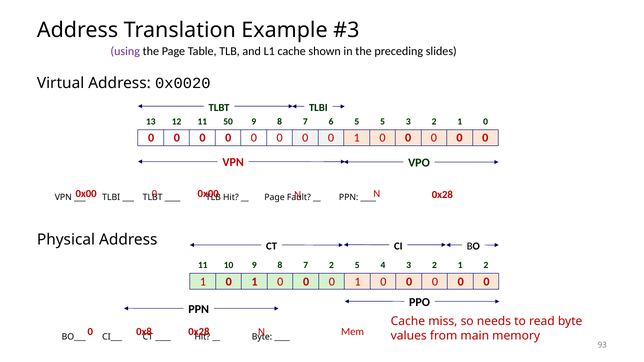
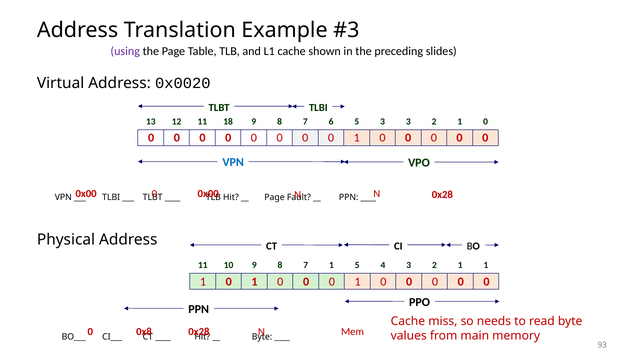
50: 50 -> 18 (228, 122)
5 5: 5 -> 3 (383, 122)
VPN colour: red -> blue (233, 163)
7 2: 2 -> 1 (331, 265)
2 1 2: 2 -> 1 (486, 265)
